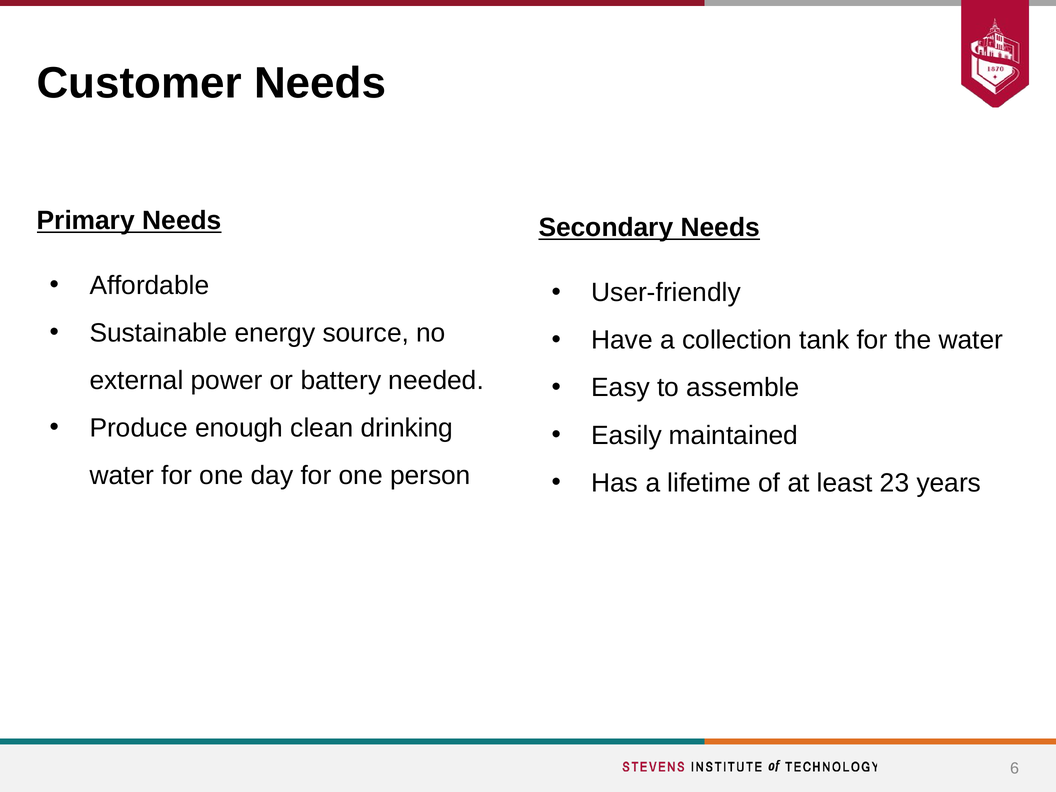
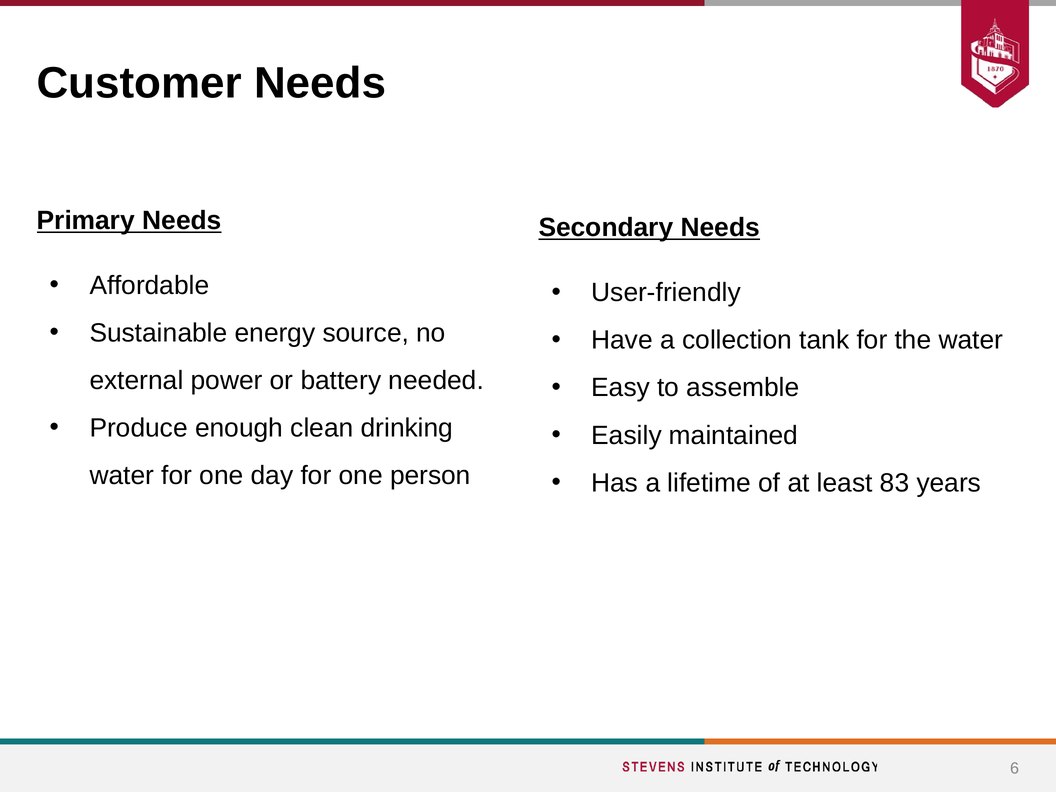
23: 23 -> 83 (895, 483)
